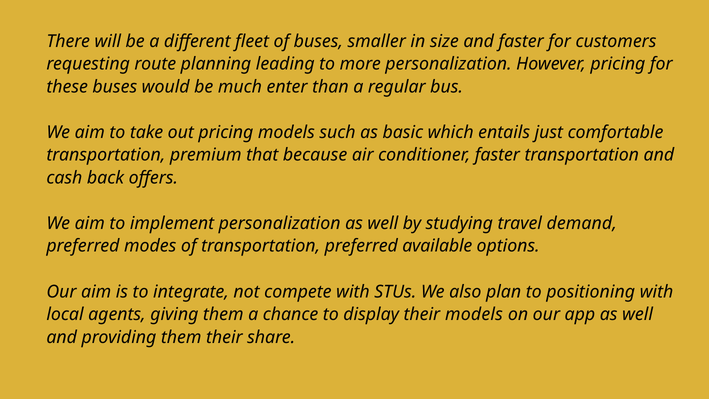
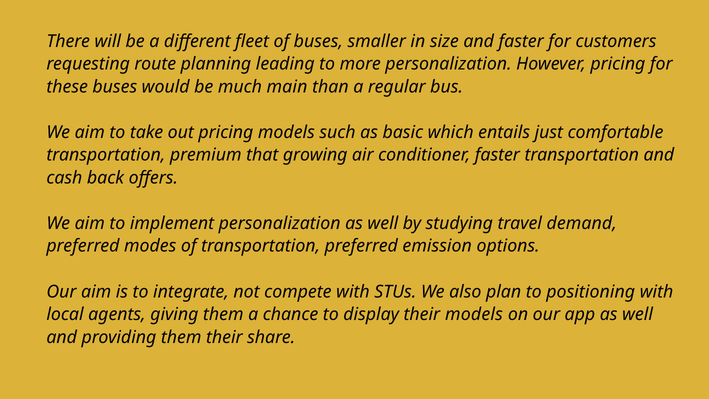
enter: enter -> main (287, 87)
because: because -> growing (315, 155)
available: available -> emission (437, 246)
